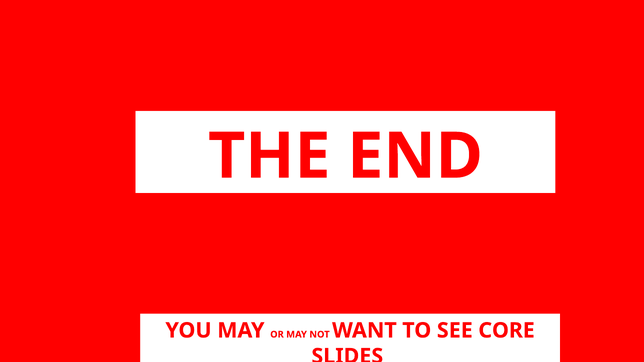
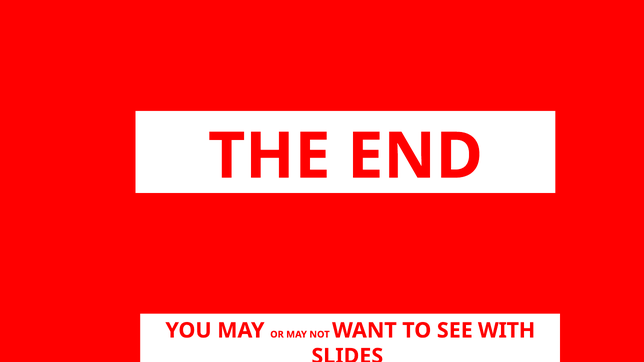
CORE: CORE -> WITH (507, 331)
